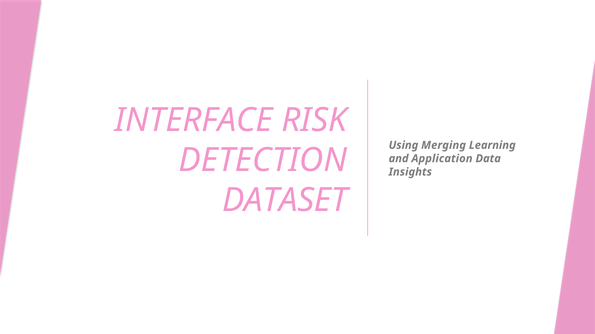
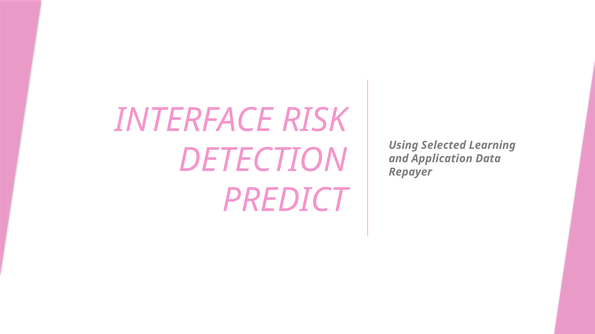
Merging: Merging -> Selected (444, 145)
Insights: Insights -> Repayer (410, 172)
DATASET: DATASET -> PREDICT (285, 201)
